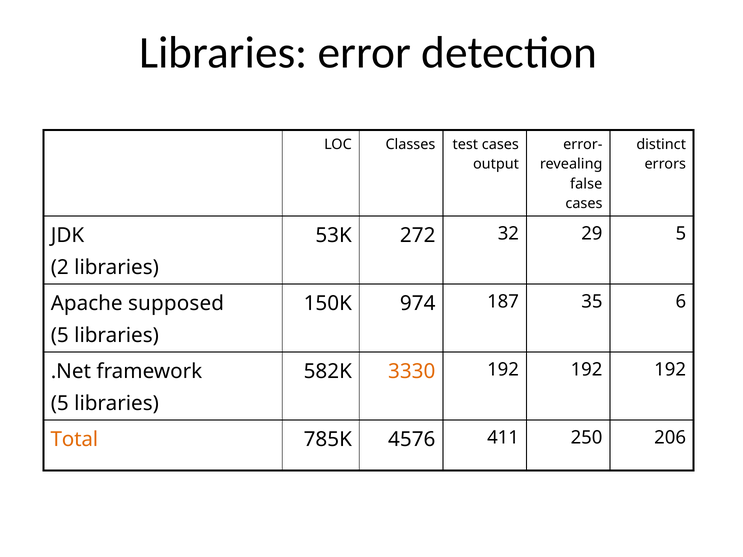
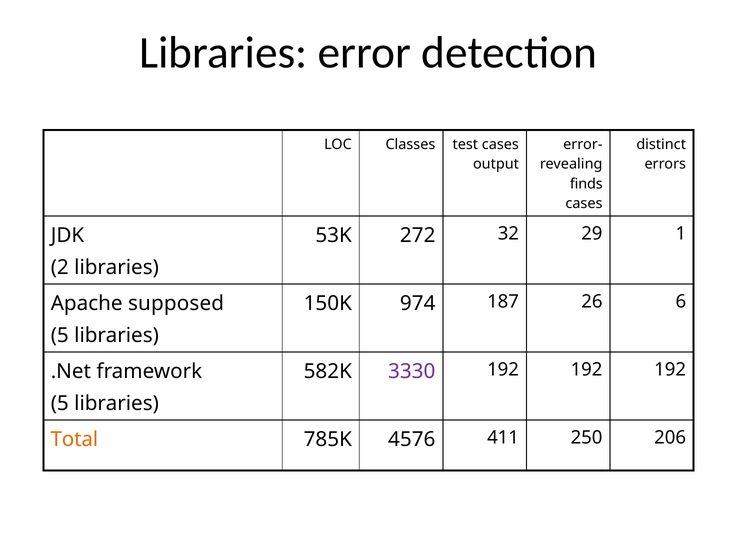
false: false -> finds (586, 184)
29 5: 5 -> 1 (681, 234)
35: 35 -> 26 (592, 302)
3330 colour: orange -> purple (412, 371)
